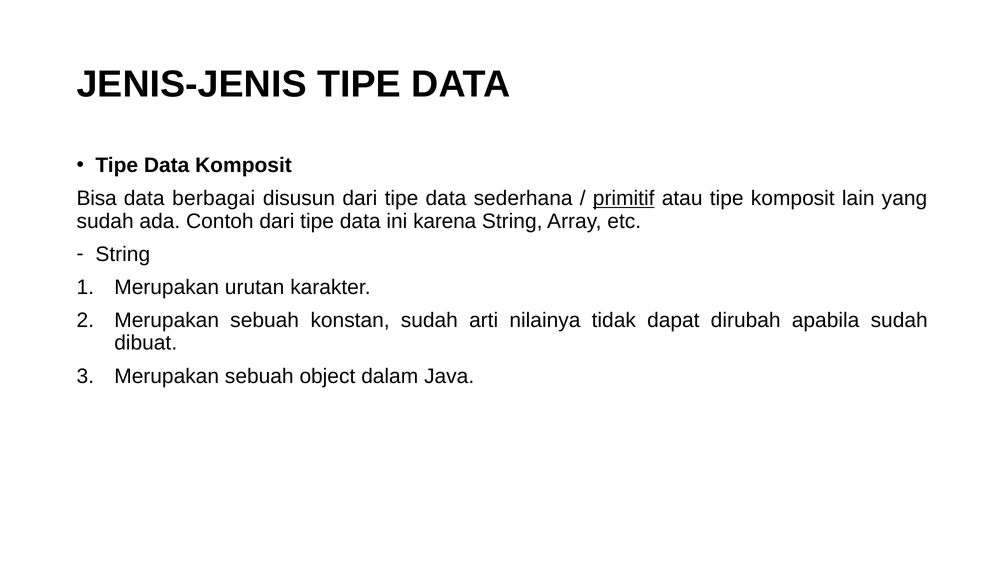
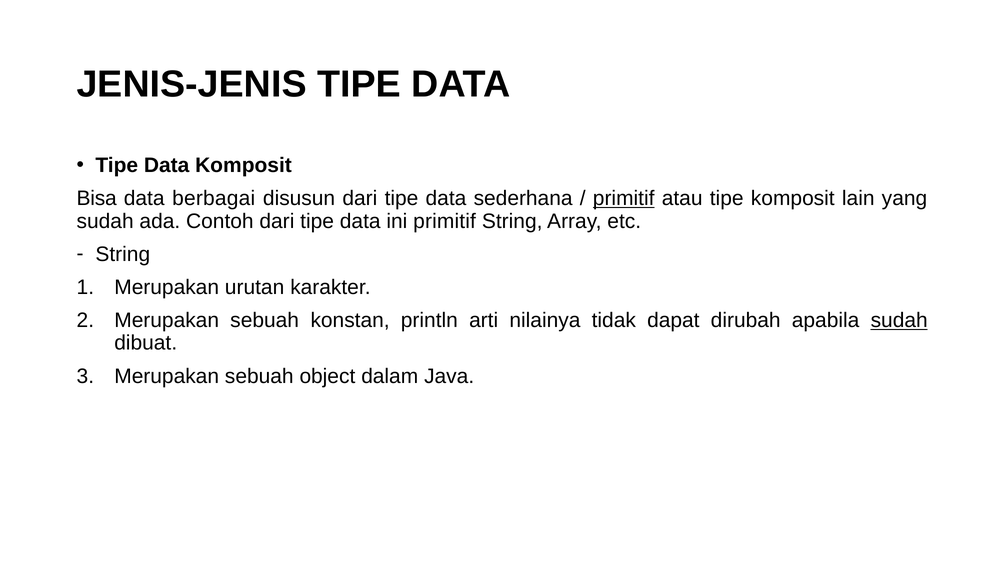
ini karena: karena -> primitif (445, 221)
konstan sudah: sudah -> println (429, 321)
sudah underline: none -> present (899, 321)
